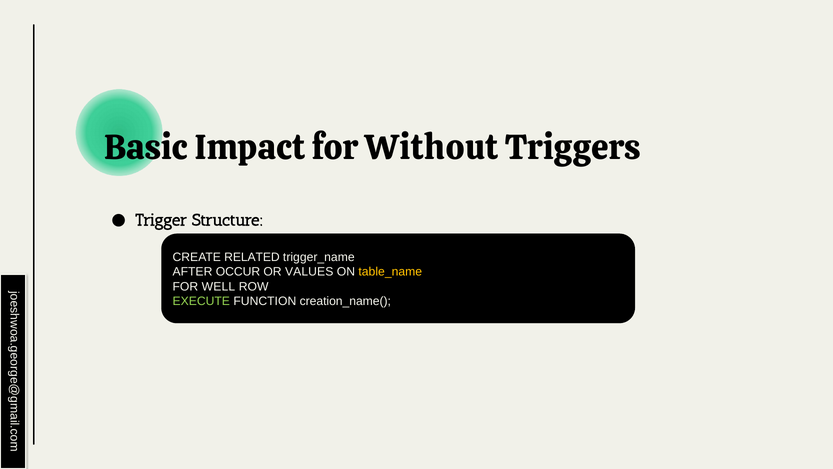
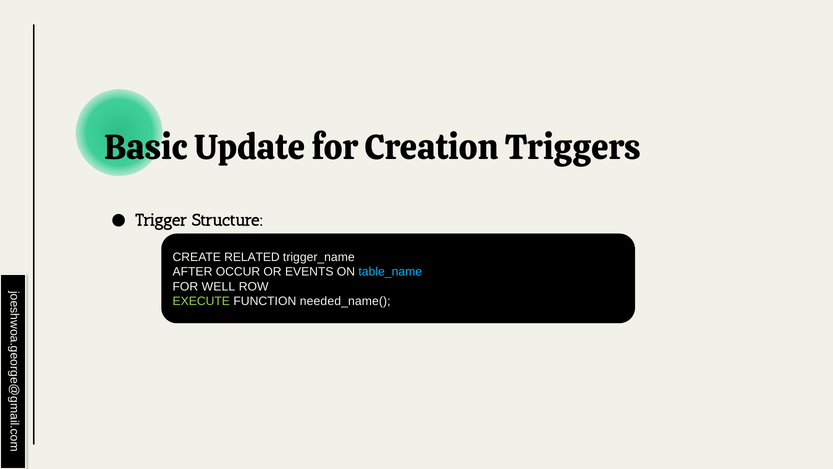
Impact: Impact -> Update (250, 147)
Without: Without -> Creation (432, 147)
VALUES: VALUES -> EVENTS (309, 272)
table_name colour: yellow -> light blue (390, 272)
creation_name(: creation_name( -> needed_name( (345, 301)
